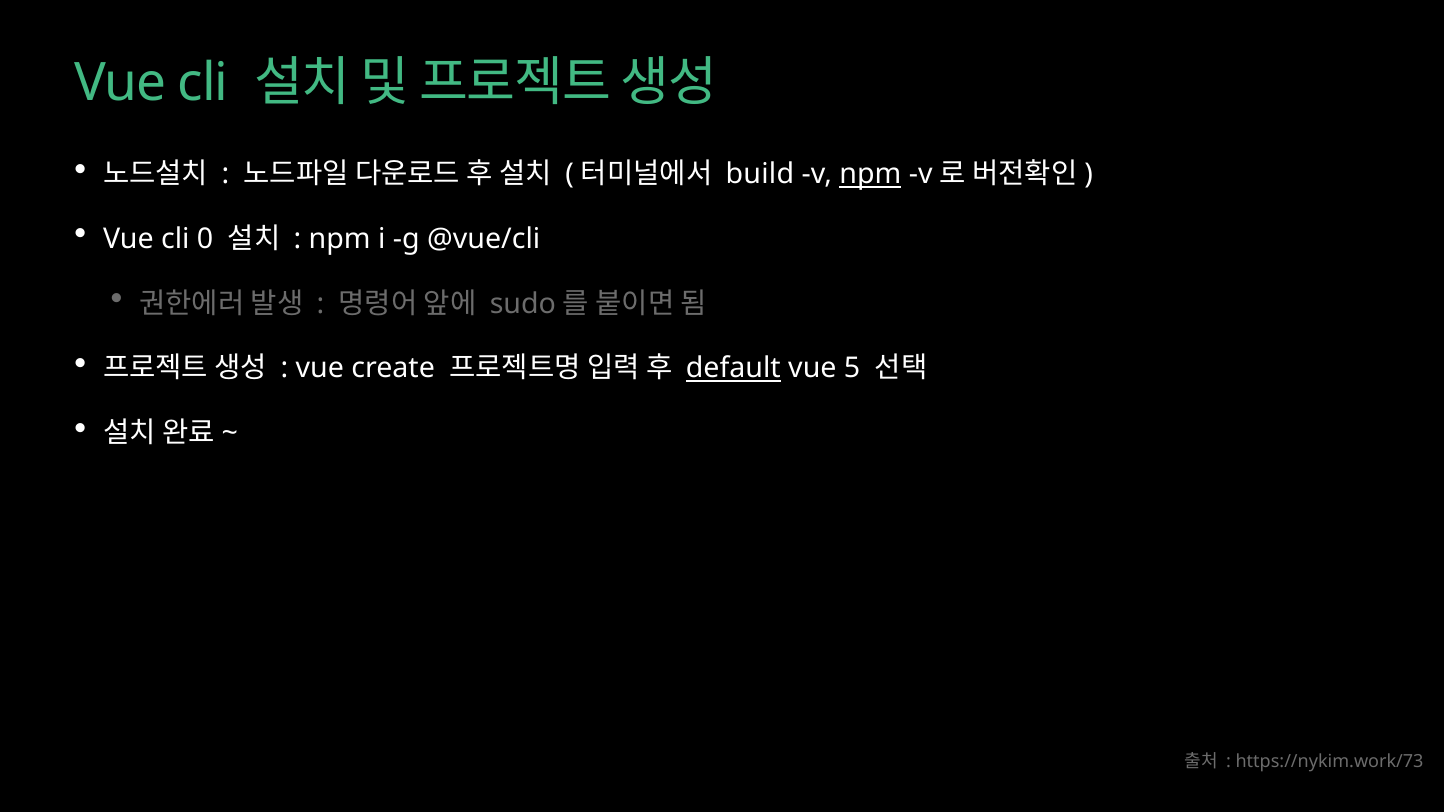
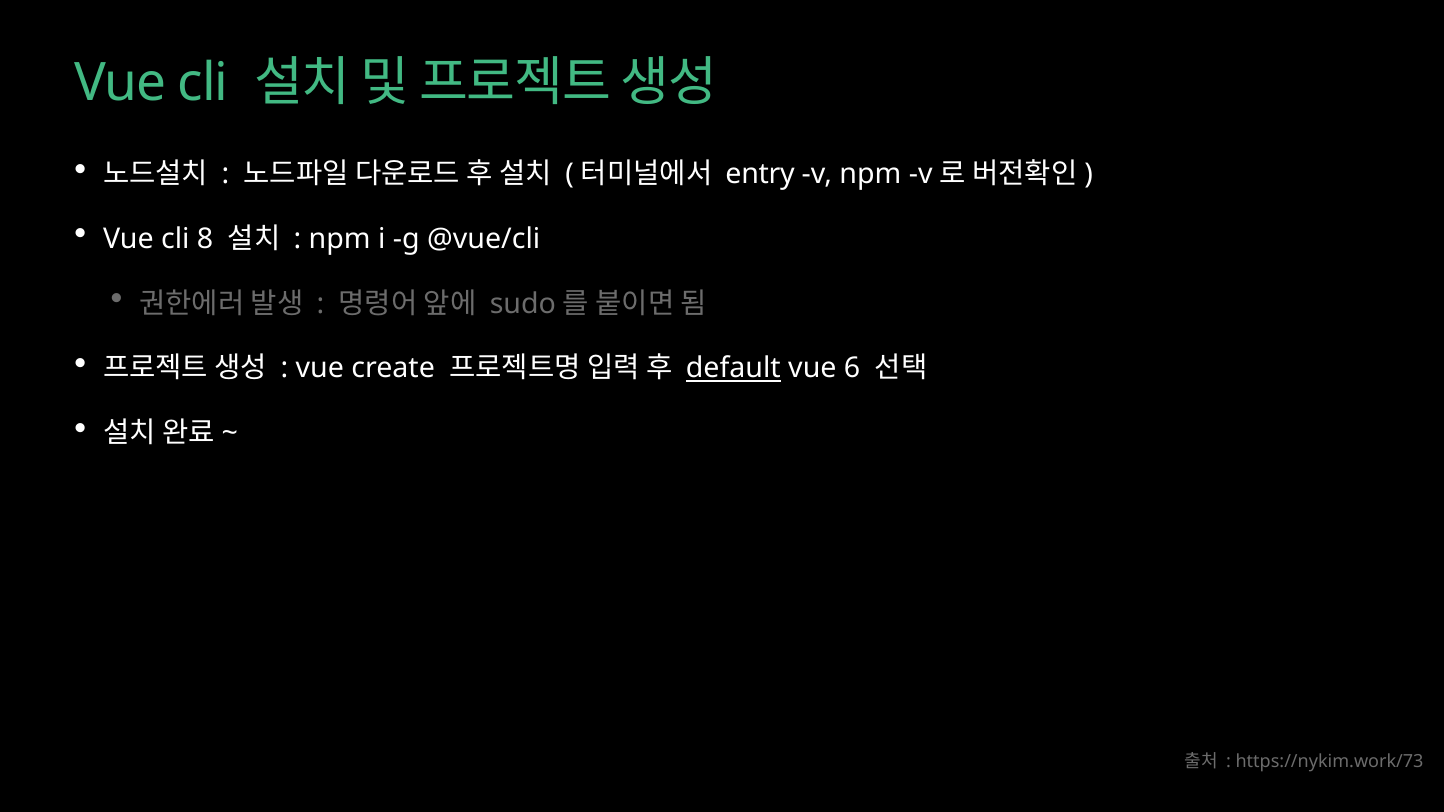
build: build -> entry (760, 174)
npm underline: present -> none (870, 174)
0: 0 -> 8 (205, 239)
5: 5 -> 6 (852, 369)
